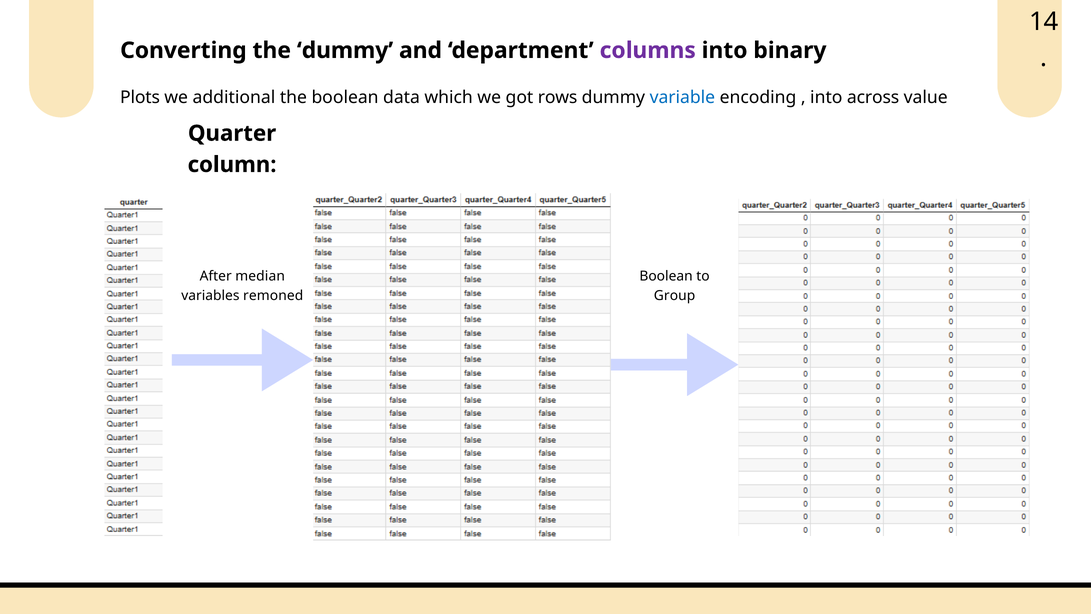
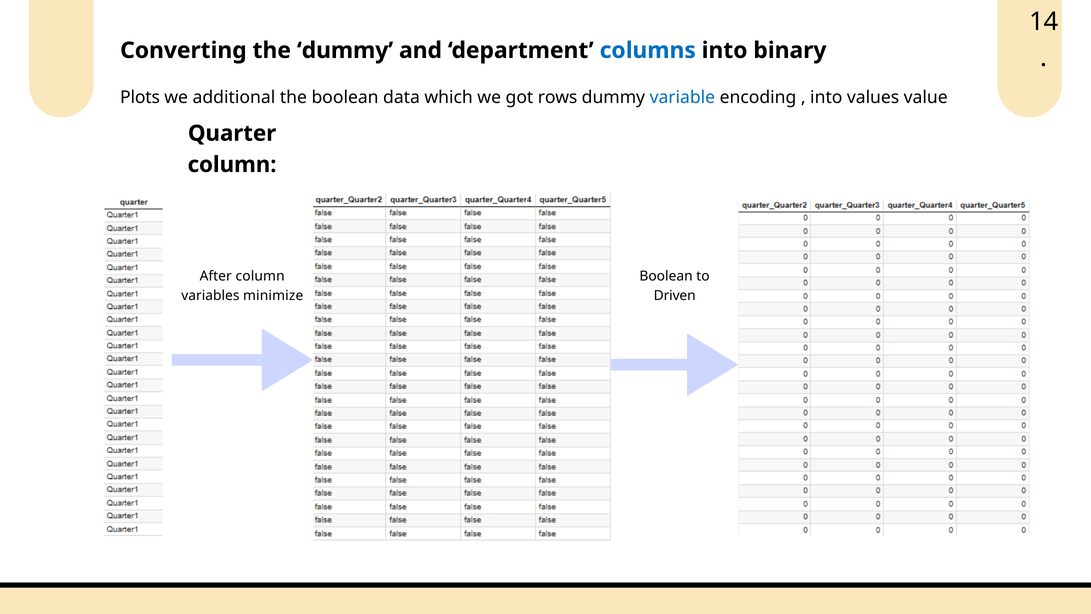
columns colour: purple -> blue (648, 50)
across: across -> values (873, 97)
After median: median -> column (260, 276)
Group: Group -> Driven (675, 296)
remoned: remoned -> minimize (273, 296)
